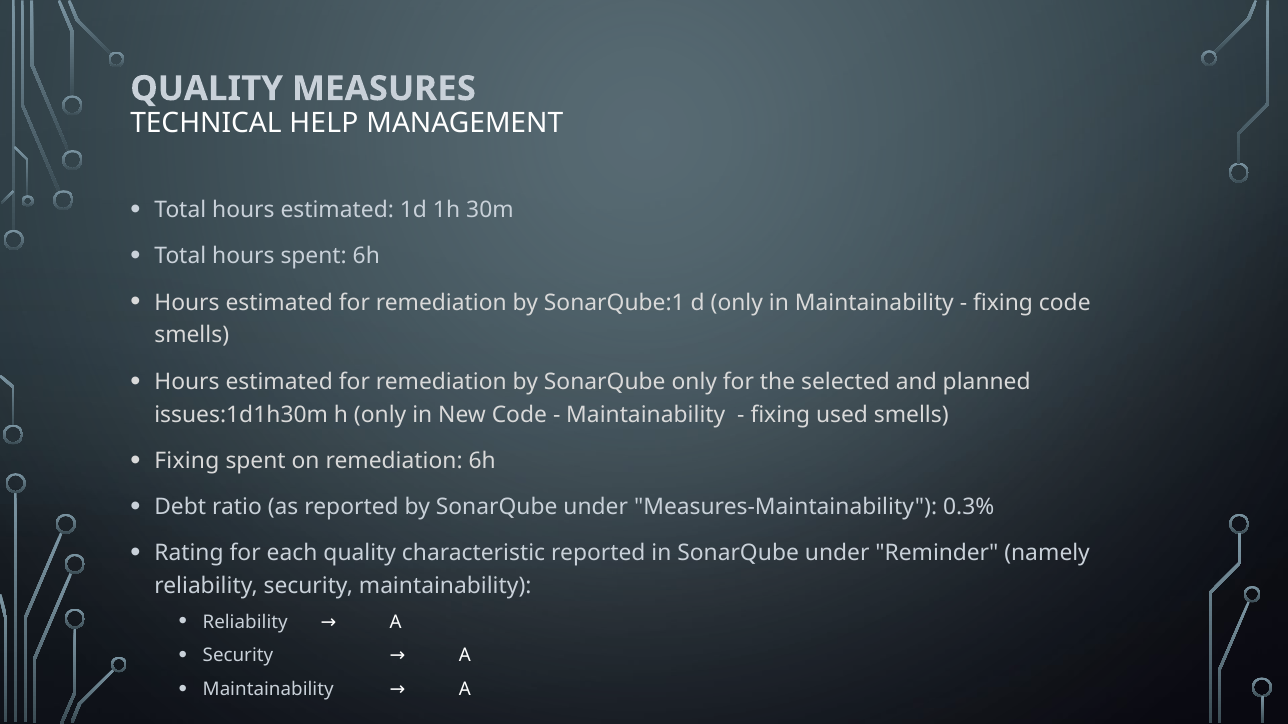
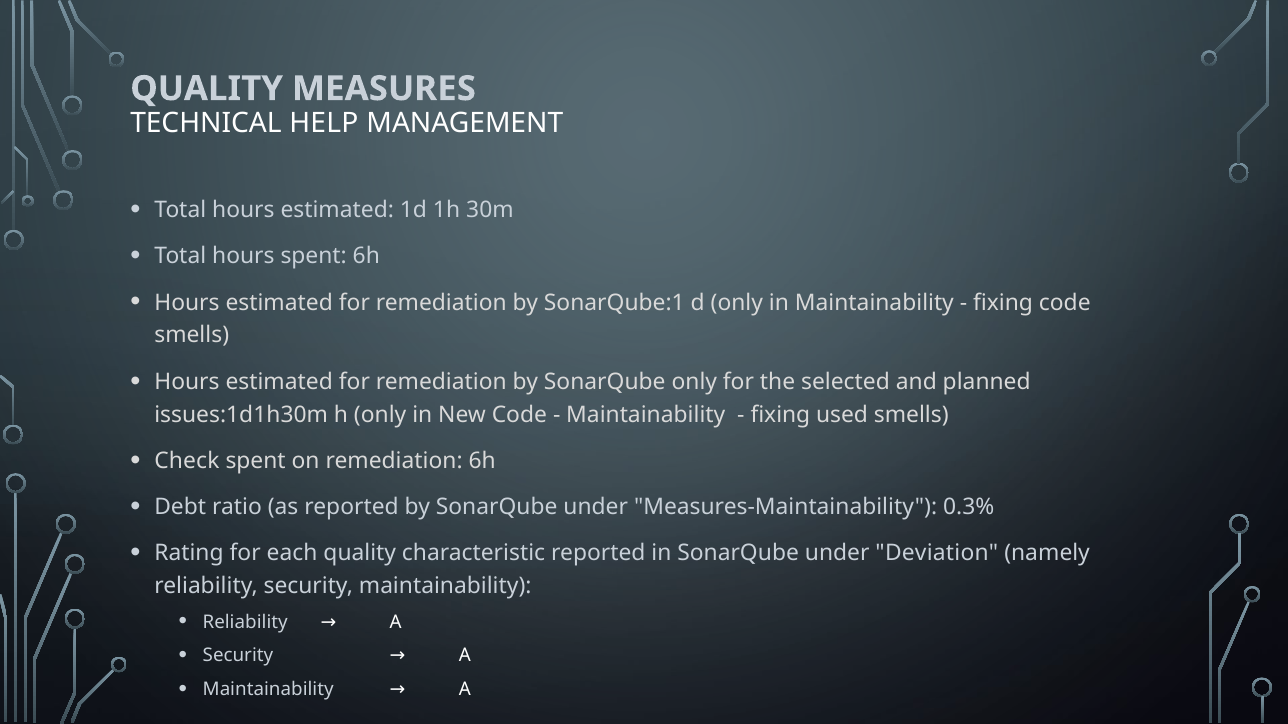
Fixing: Fixing -> Check (187, 461)
Reminder: Reminder -> Deviation (937, 554)
